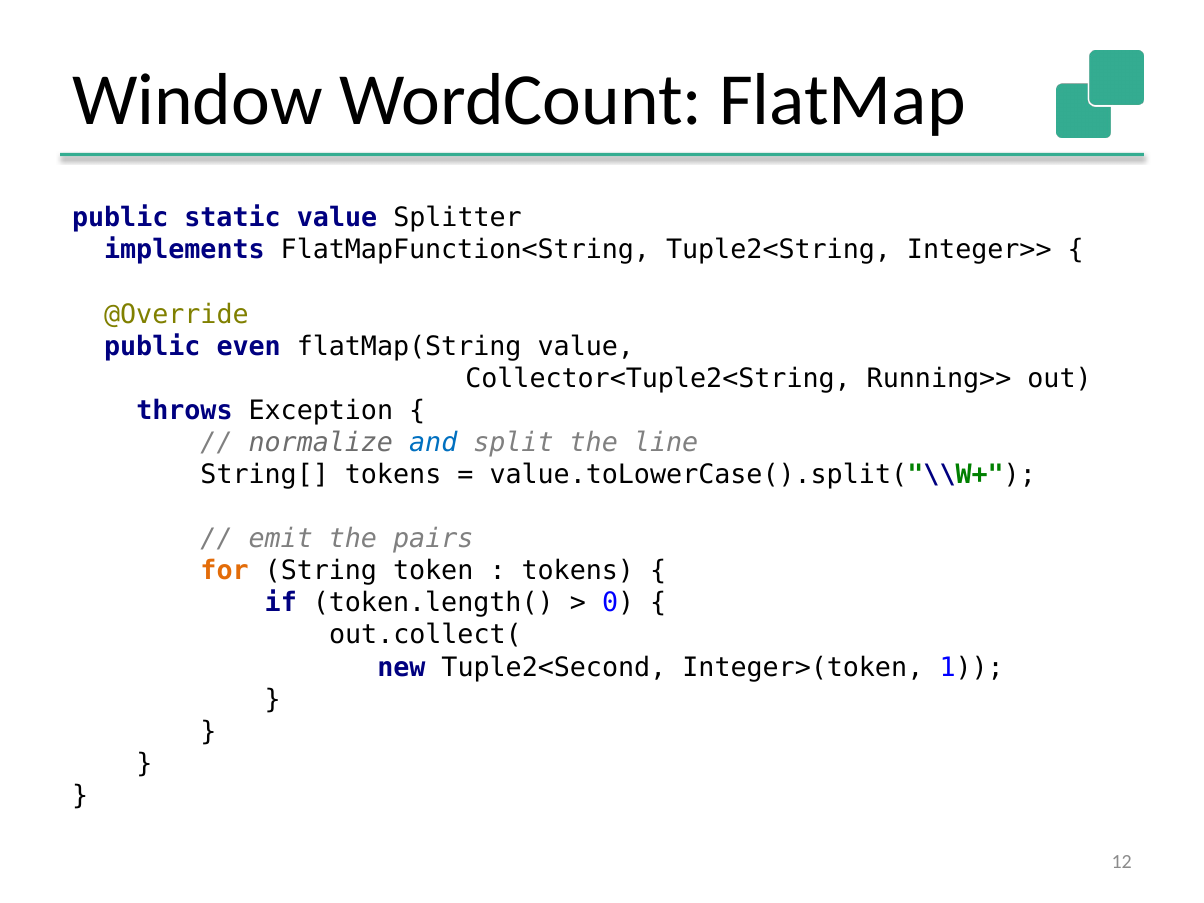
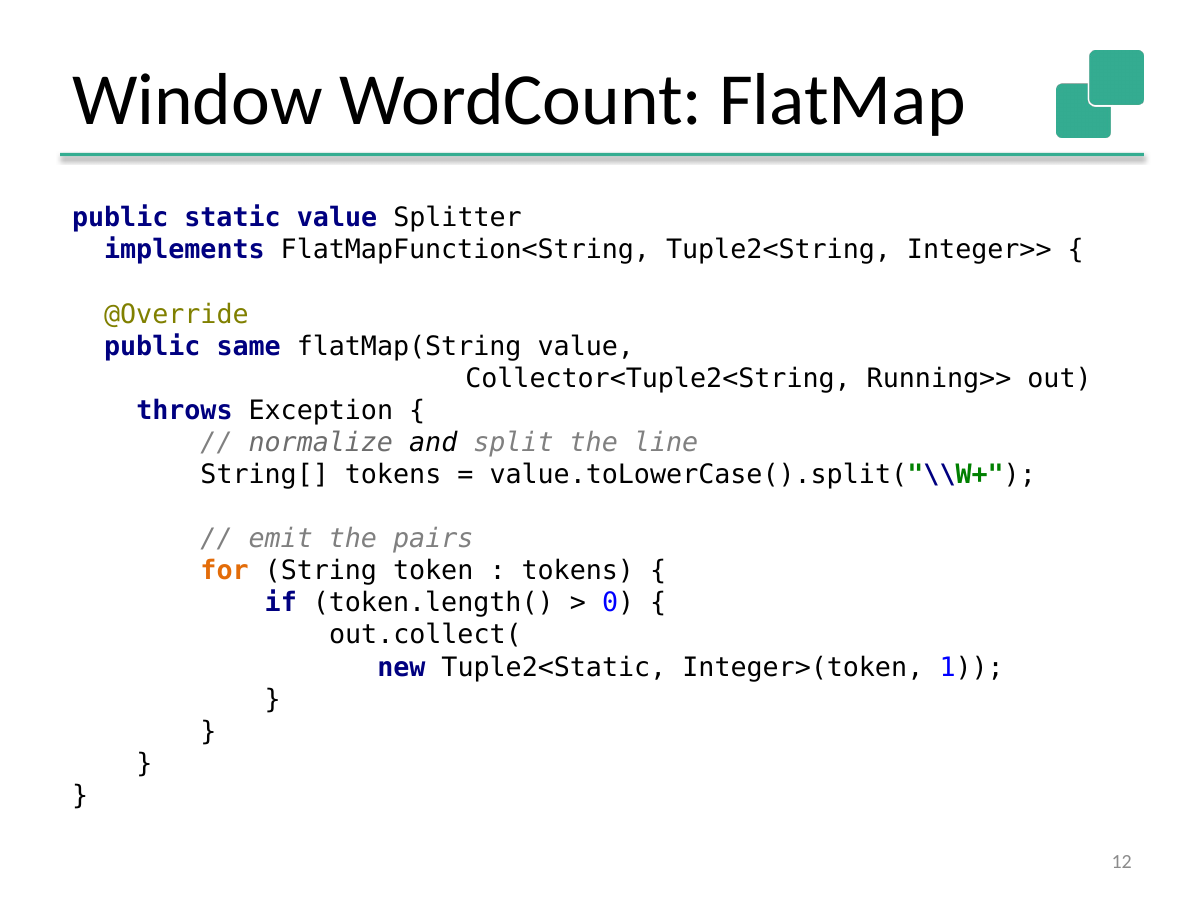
even: even -> same (249, 346)
and colour: blue -> black (433, 443)
Tuple2<Second: Tuple2<Second -> Tuple2<Static (554, 667)
